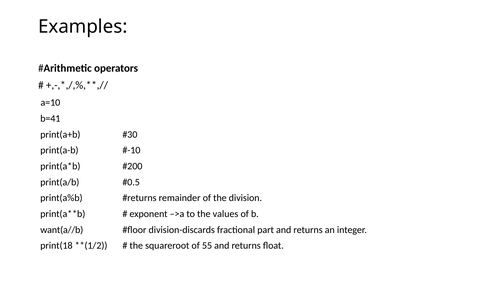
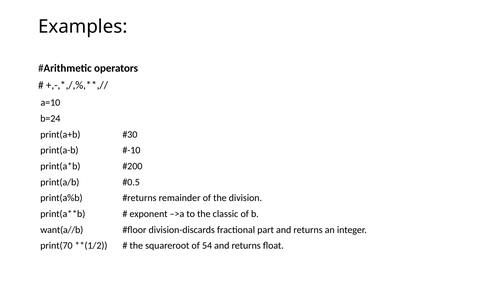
b=41: b=41 -> b=24 (50, 119)
values: values -> classic (226, 214)
print(18: print(18 -> print(70 (56, 246)
55: 55 -> 54 (207, 246)
